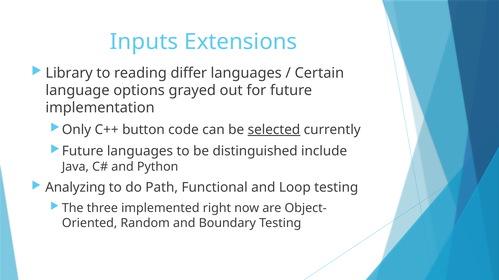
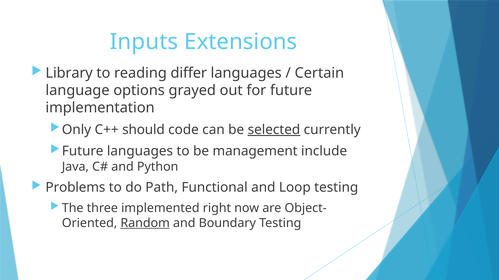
button: button -> should (143, 130)
distinguished: distinguished -> management (255, 151)
Analyzing: Analyzing -> Problems (75, 188)
Random underline: none -> present (145, 224)
